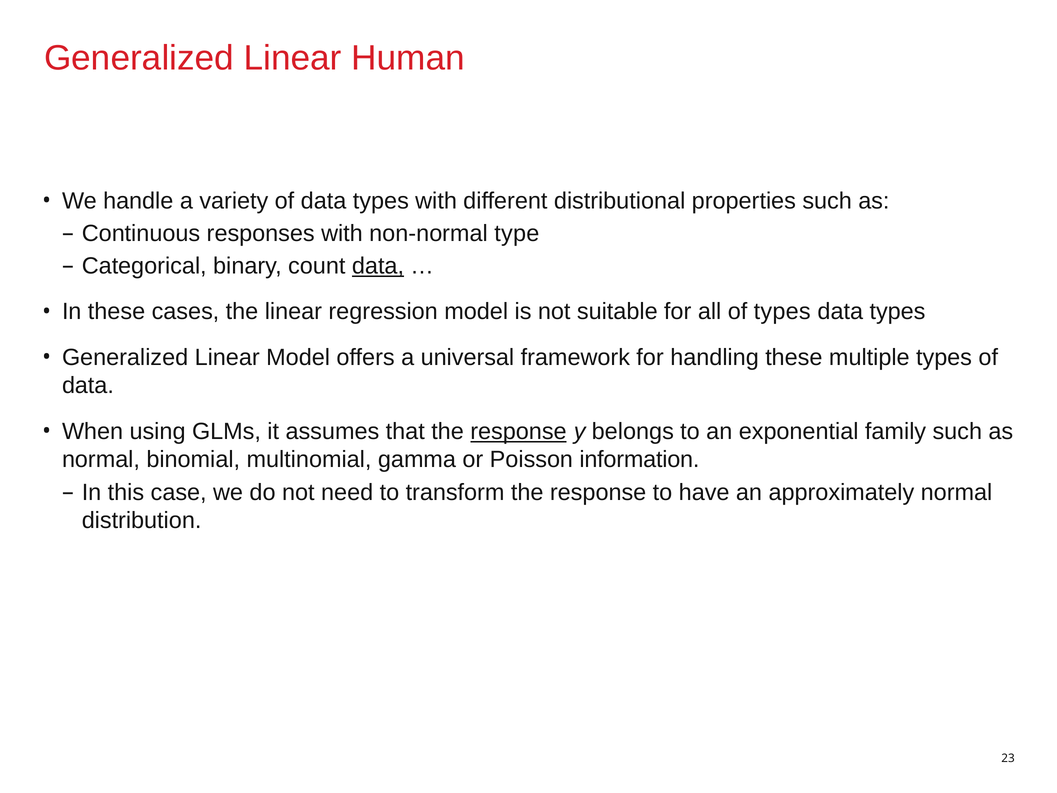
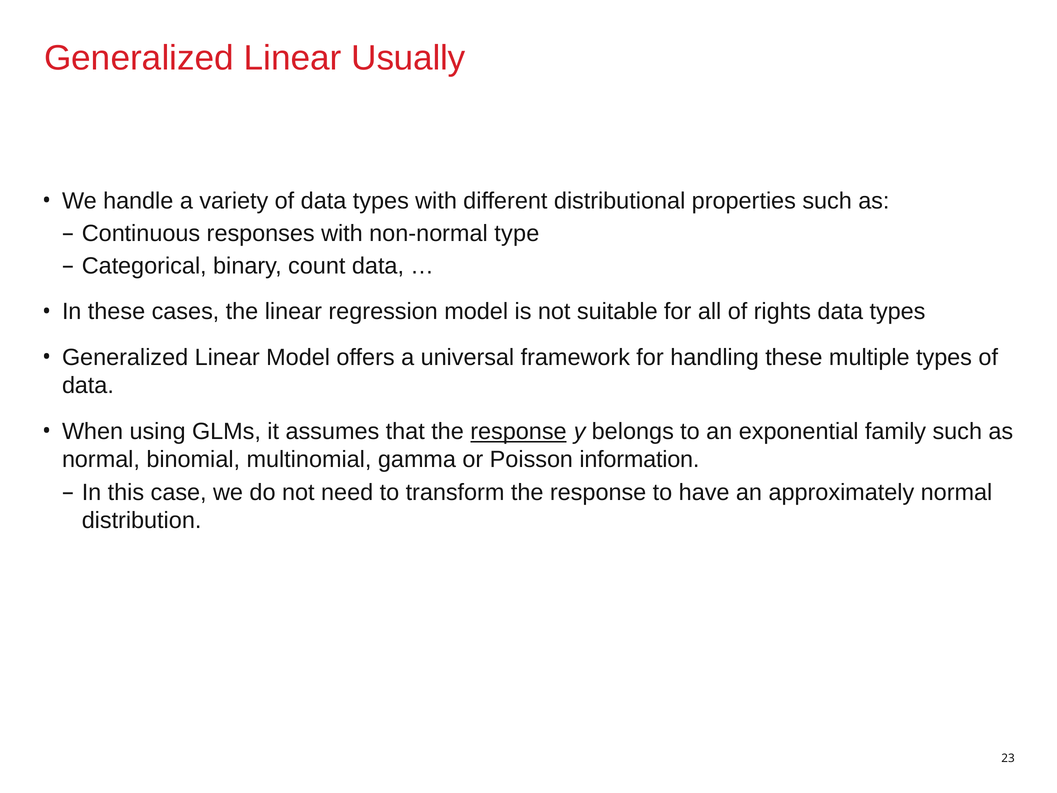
Human: Human -> Usually (408, 58)
data underline: present -> none (378, 266)
of types: types -> rights (782, 312)
